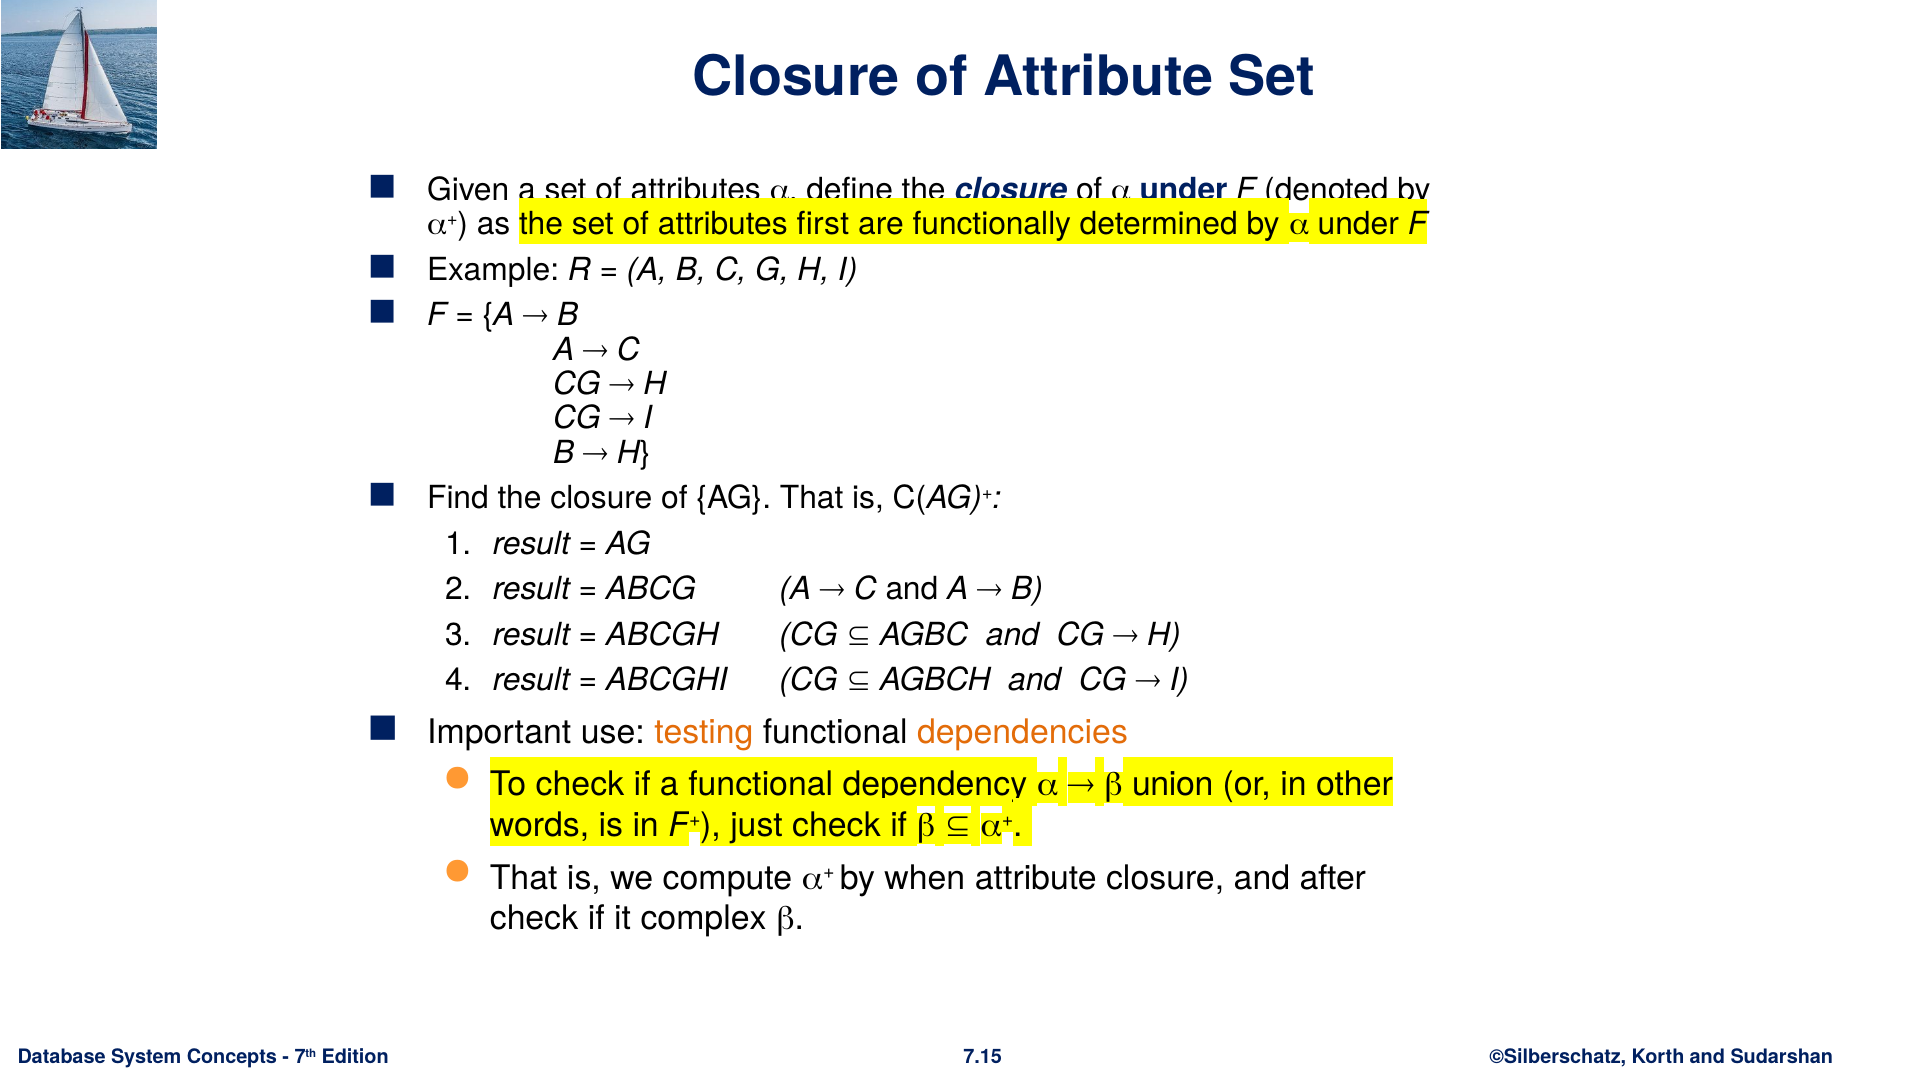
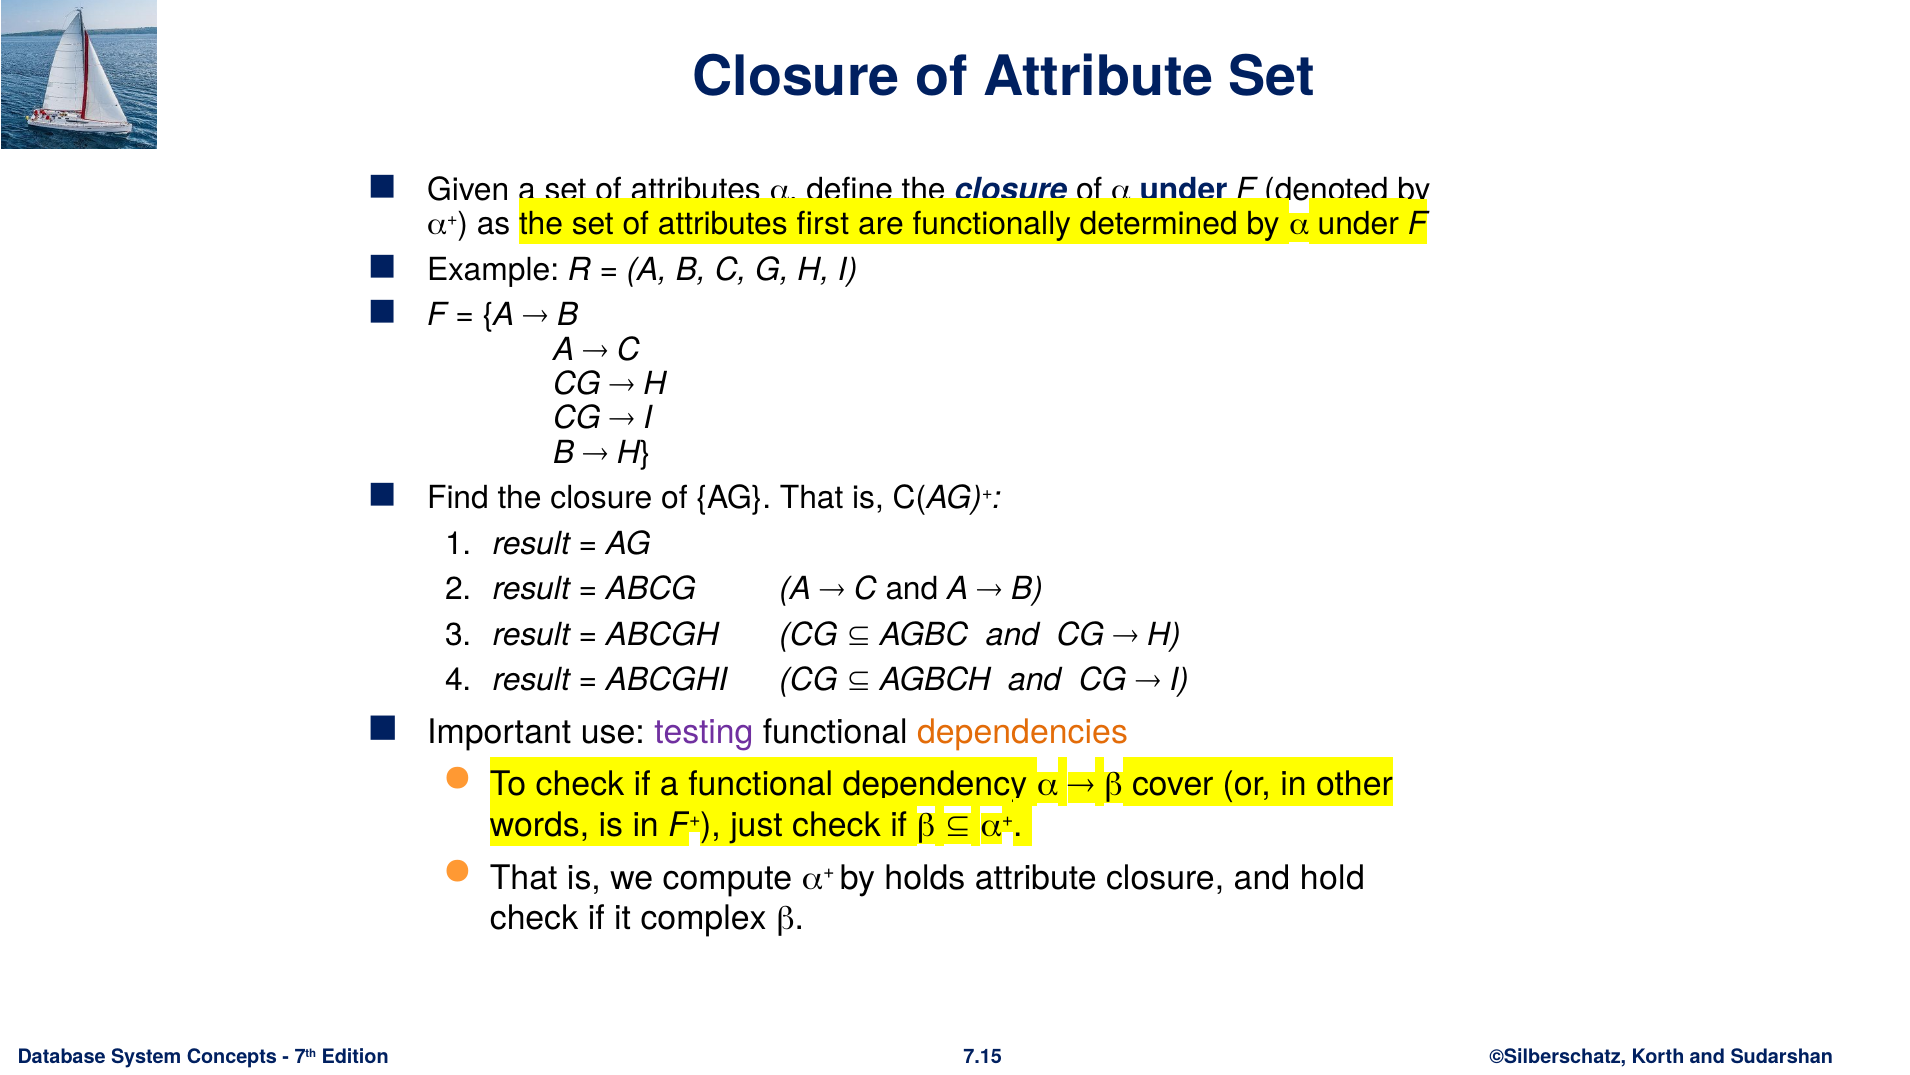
testing colour: orange -> purple (704, 732)
union: union -> cover (1173, 784)
when: when -> holds (925, 877)
after: after -> hold (1332, 877)
